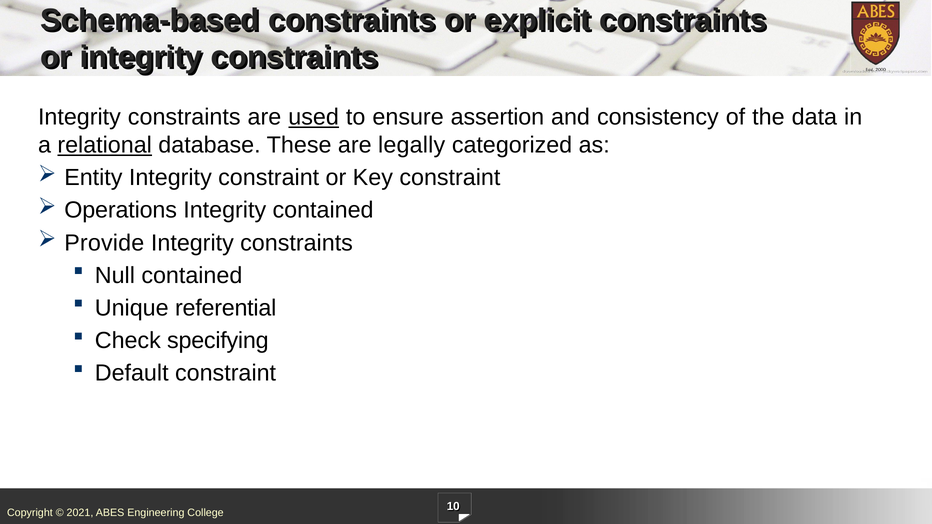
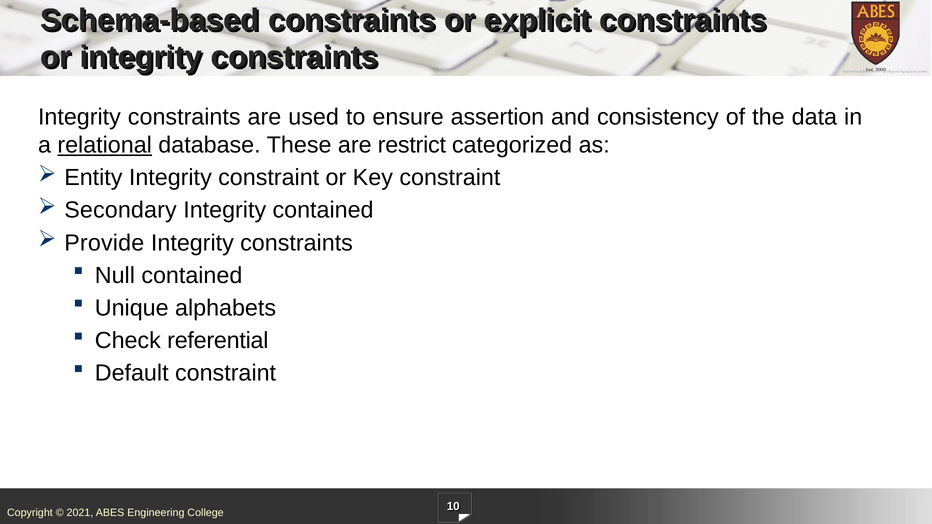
used underline: present -> none (314, 117)
legally: legally -> restrict (412, 145)
Operations: Operations -> Secondary (120, 210)
referential: referential -> alphabets (226, 308)
specifying: specifying -> referential (218, 341)
